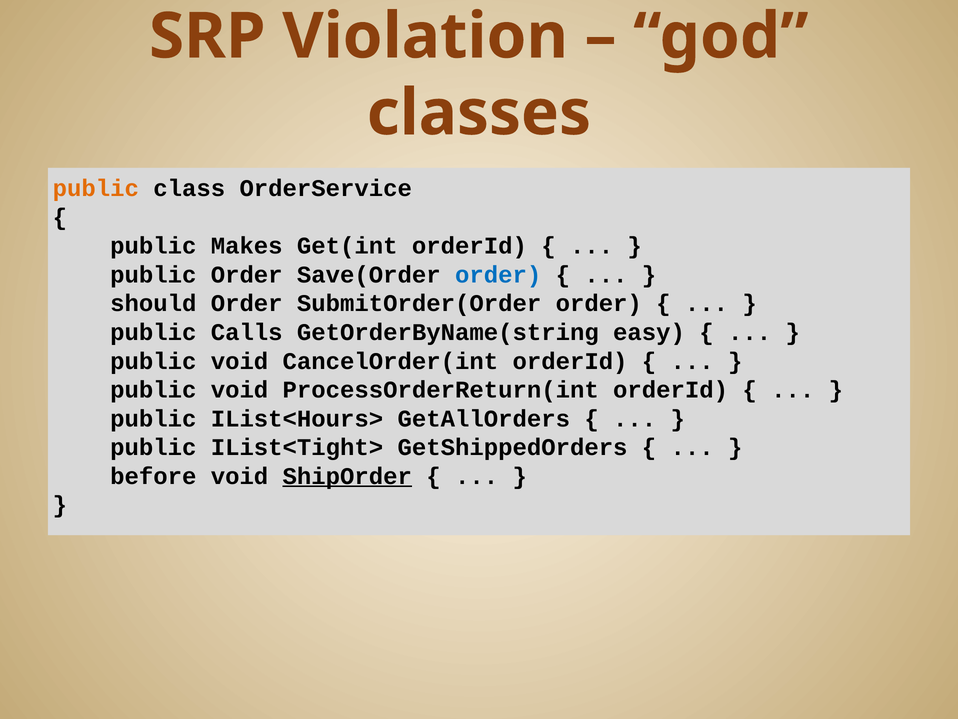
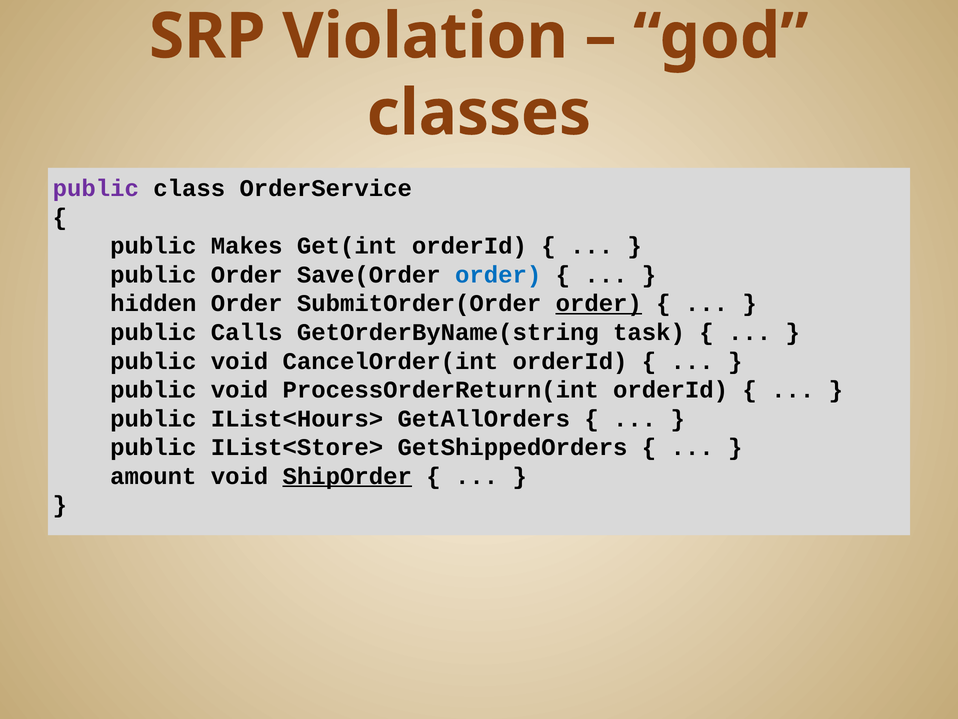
public colour: orange -> purple (96, 188)
should: should -> hidden (153, 303)
order underline: none -> present (599, 303)
easy: easy -> task (649, 332)
IList<Tight>: IList<Tight> -> IList<Store> (297, 447)
before: before -> amount (153, 476)
